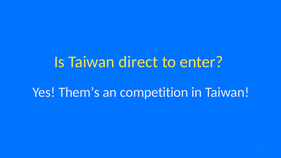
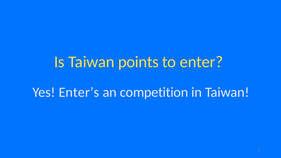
direct: direct -> points (138, 62)
Them’s: Them’s -> Enter’s (79, 92)
